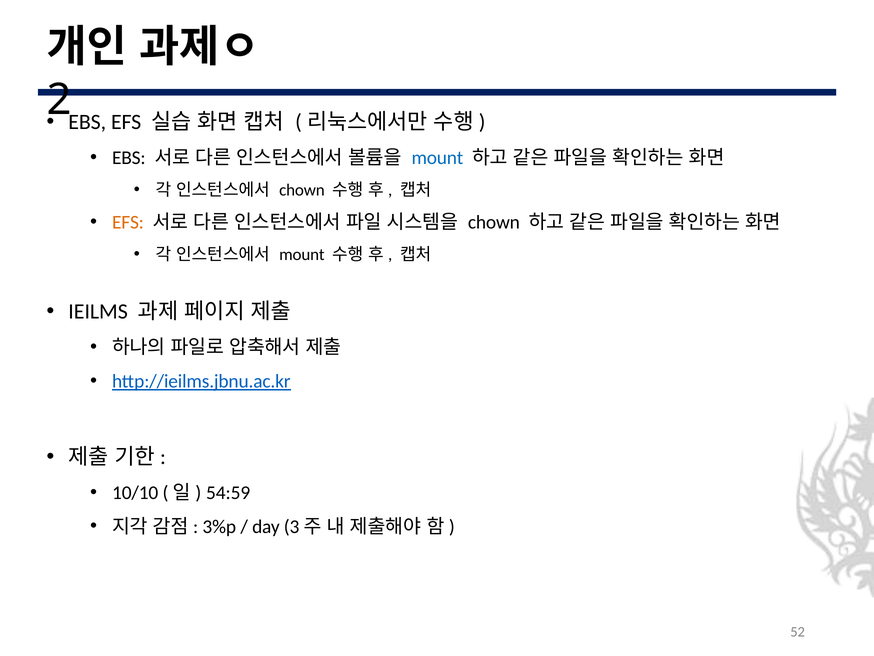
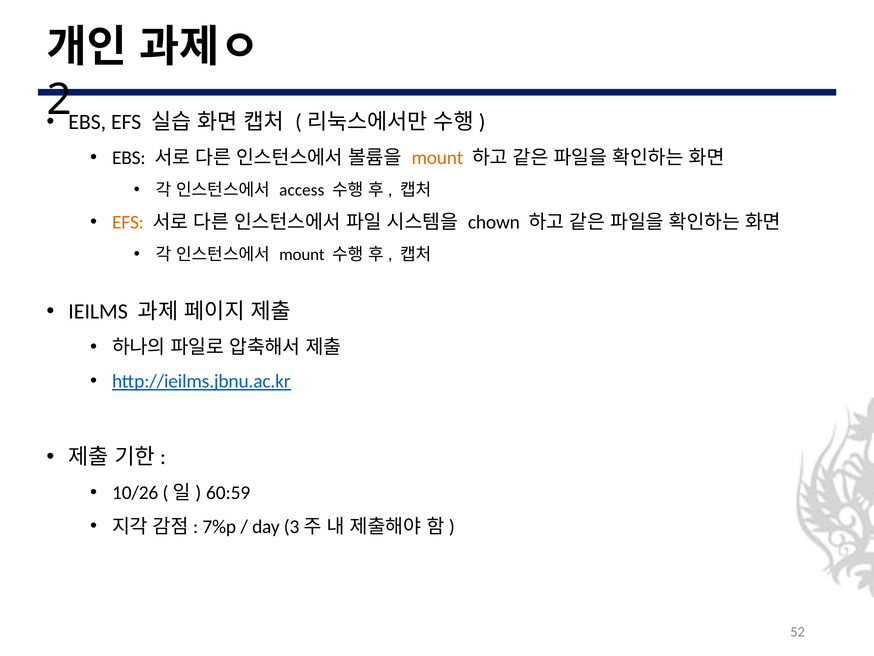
mount colour: blue -> orange (437, 158)
chown: chown -> access (302, 190)
10/10: 10/10 -> 10/26 (135, 492)
54:59: 54:59 -> 60:59 (228, 492)
3%p: 3%p -> 7%p (219, 526)
